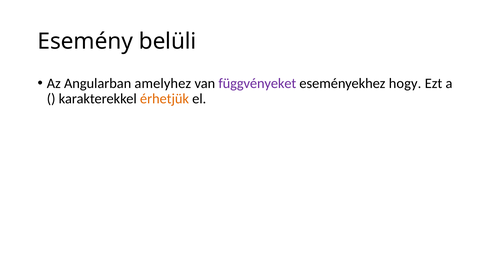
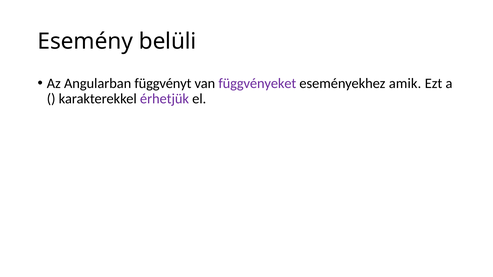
amelyhez: amelyhez -> függvényt (163, 83)
hogy: hogy -> amik (405, 83)
érhetjük colour: orange -> purple (164, 99)
